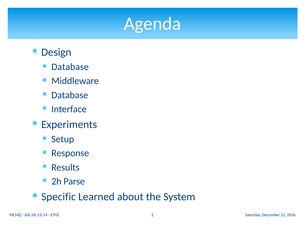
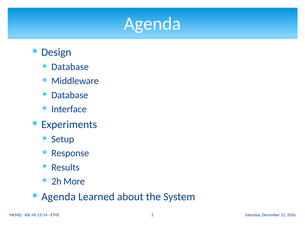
Parse: Parse -> More (74, 181)
Specific: Specific -> Agenda (59, 196)
